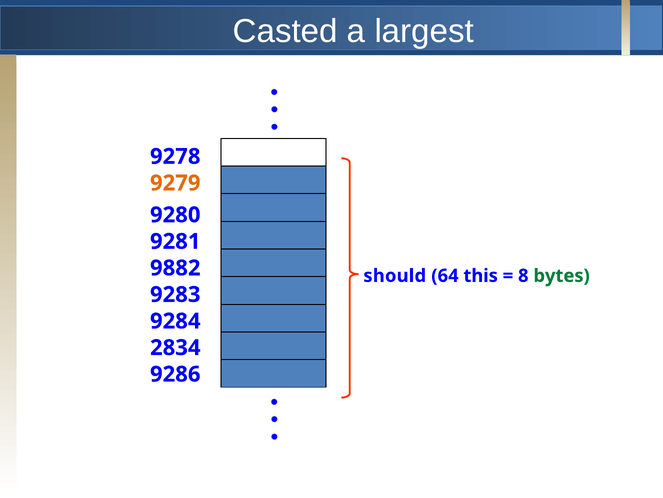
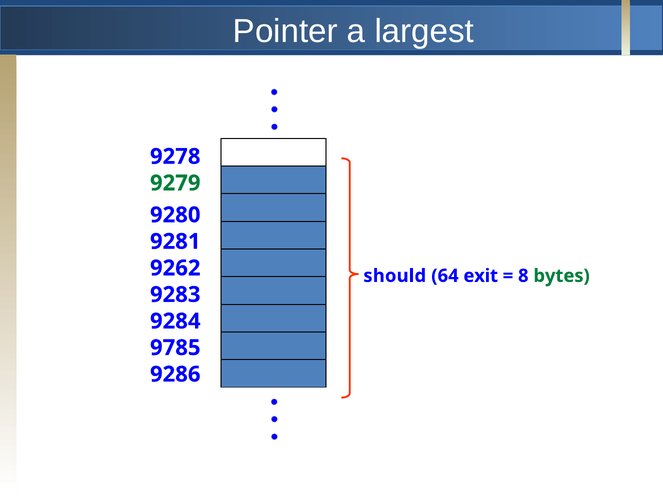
Casted: Casted -> Pointer (285, 31)
9279 colour: orange -> green (175, 183)
9882: 9882 -> 9262 (175, 268)
this: this -> exit (481, 275)
2834: 2834 -> 9785 (175, 347)
